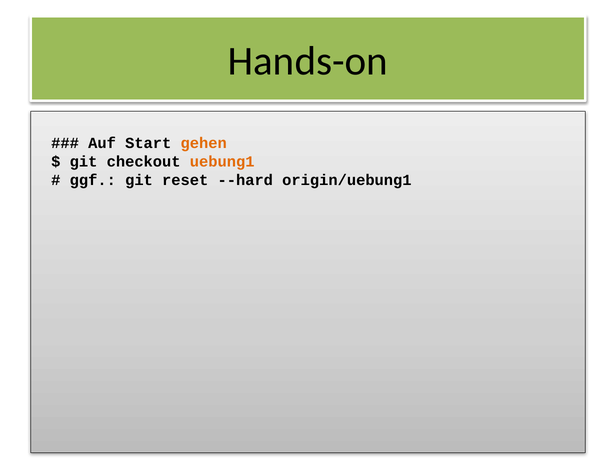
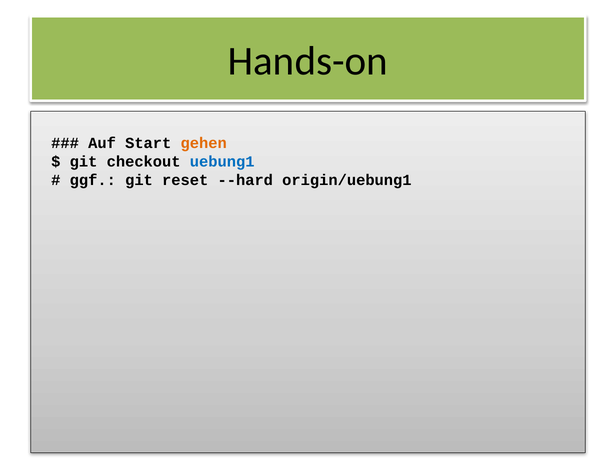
uebung1 colour: orange -> blue (222, 162)
